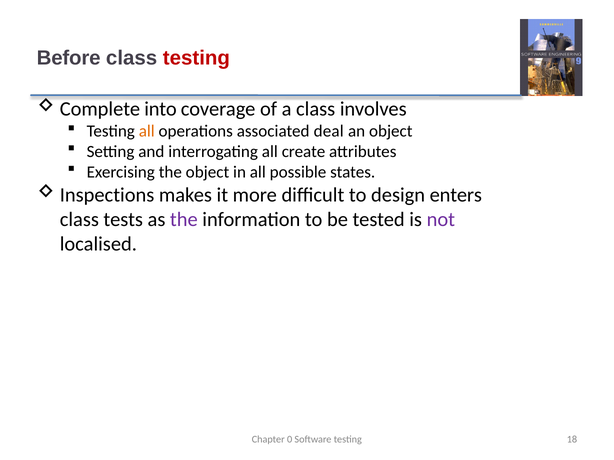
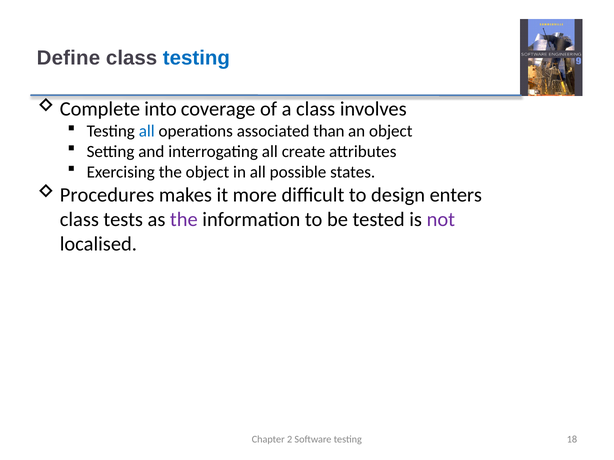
Before: Before -> Define (68, 58)
testing colour: red -> blue (196, 58)
all colour: orange -> blue (147, 131)
deal: deal -> than (329, 131)
Inspections: Inspections -> Procedures (107, 195)
0: 0 -> 2 (290, 440)
